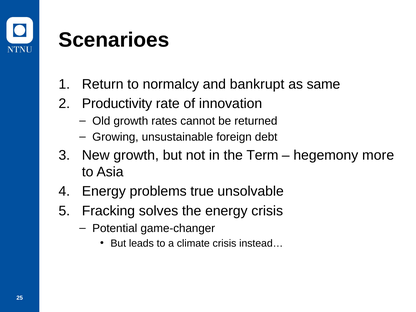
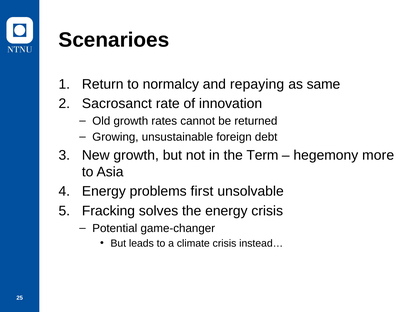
bankrupt: bankrupt -> repaying (257, 84)
Productivity: Productivity -> Sacrosanct (117, 104)
true: true -> first (202, 191)
